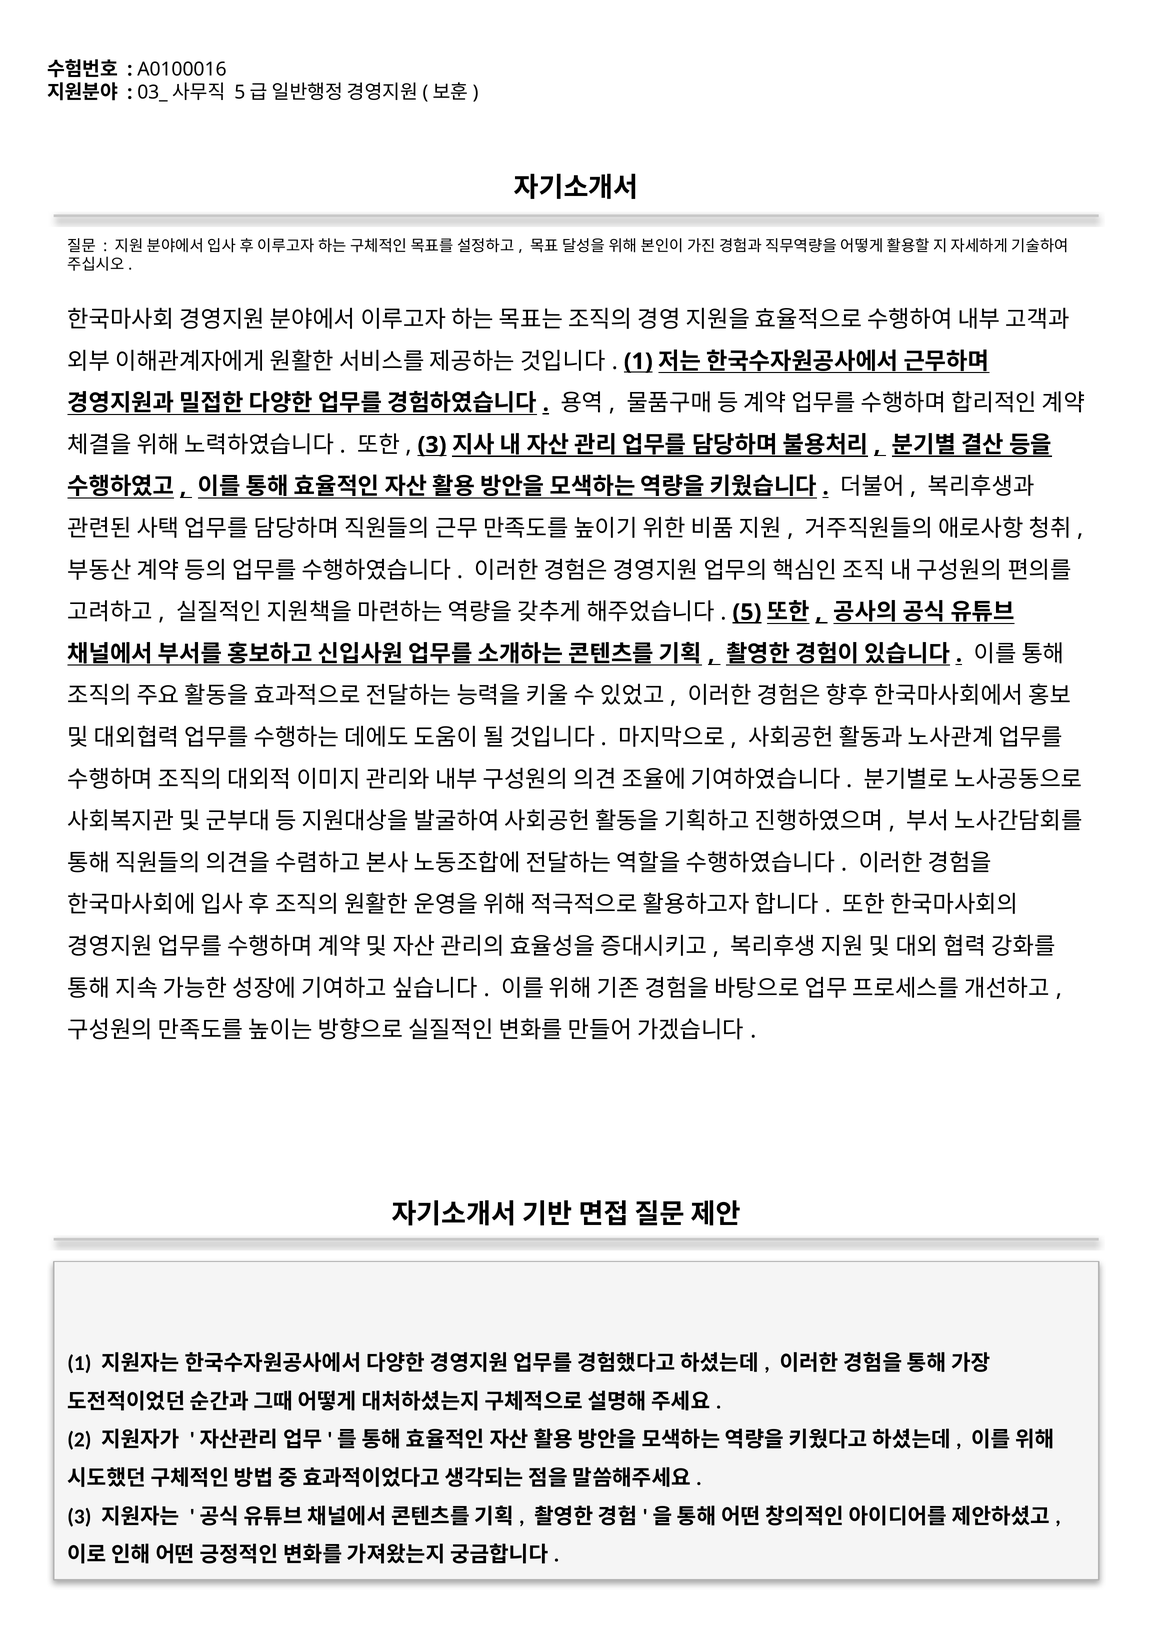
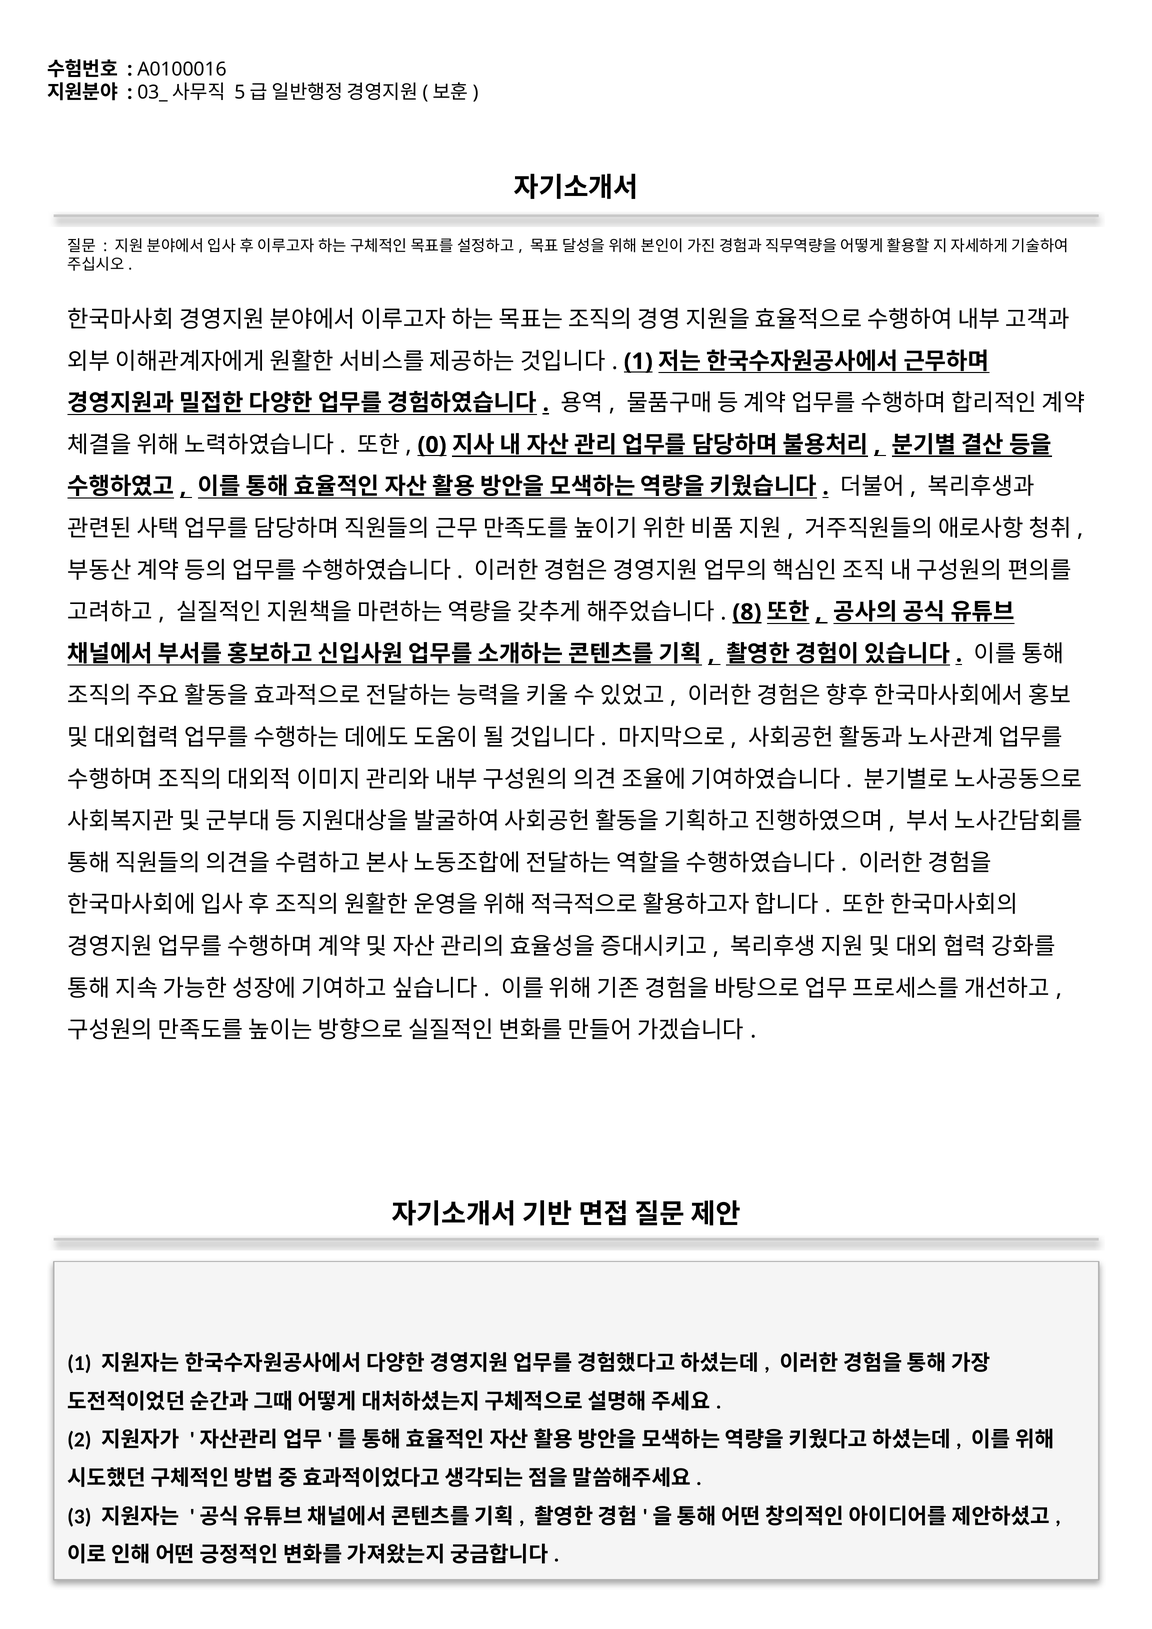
3: 3 -> 0 (432, 445)
5: 5 -> 8 (747, 612)
